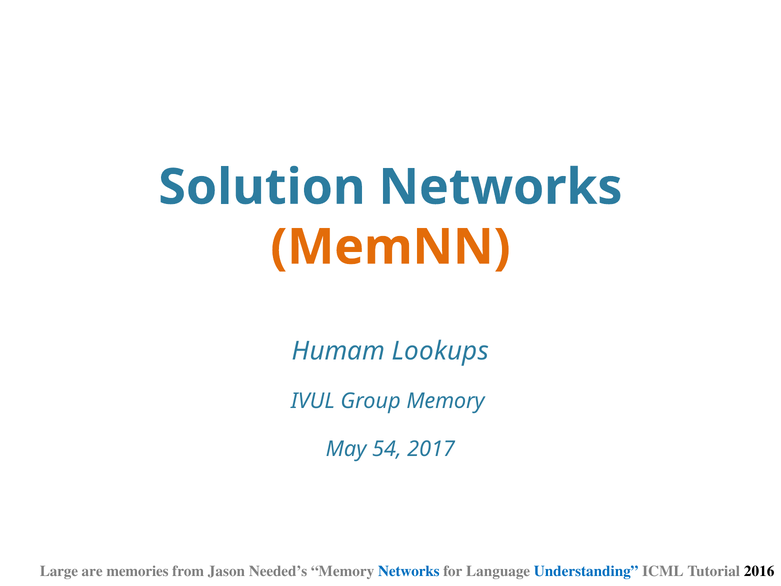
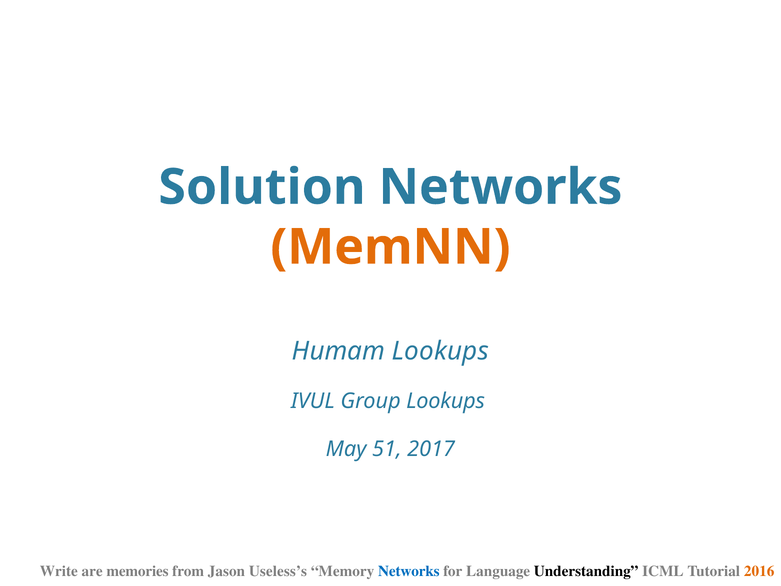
Group Memory: Memory -> Lookups (446, 401)
54: 54 -> 51 (387, 449)
Large: Large -> Write (59, 571)
Needed’s: Needed’s -> Useless’s (278, 571)
Understanding colour: blue -> black (586, 571)
2016 colour: black -> orange (759, 571)
